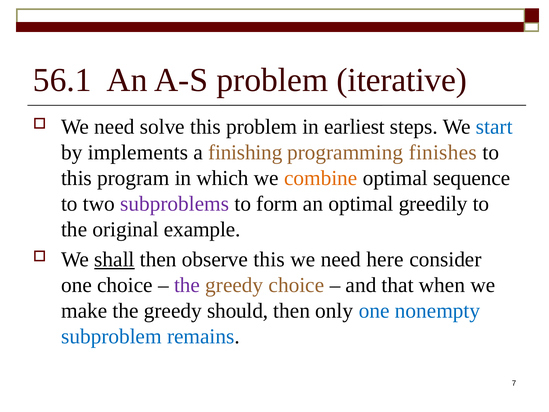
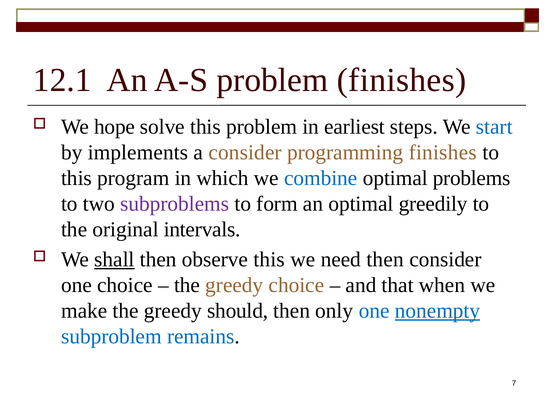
56.1: 56.1 -> 12.1 (62, 80)
problem iterative: iterative -> finishes (402, 80)
need: need -> hope (115, 127)
a finishing: finishing -> consider (245, 152)
combine colour: orange -> blue (321, 178)
sequence: sequence -> problems (472, 178)
example: example -> intervals (202, 229)
need here: here -> then (385, 259)
the colour: purple -> black (187, 285)
nonempty underline: none -> present (438, 311)
